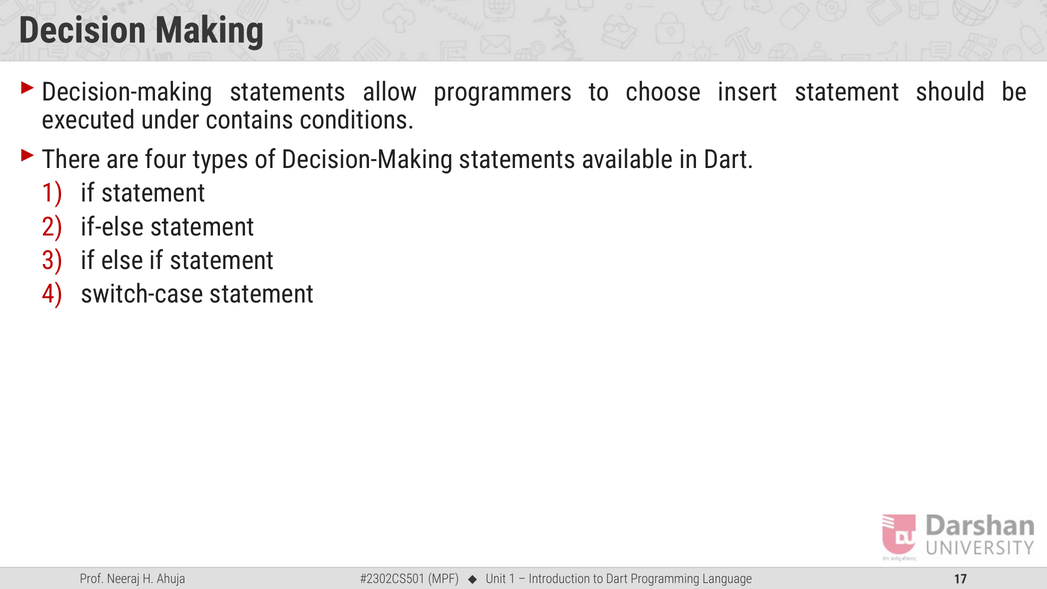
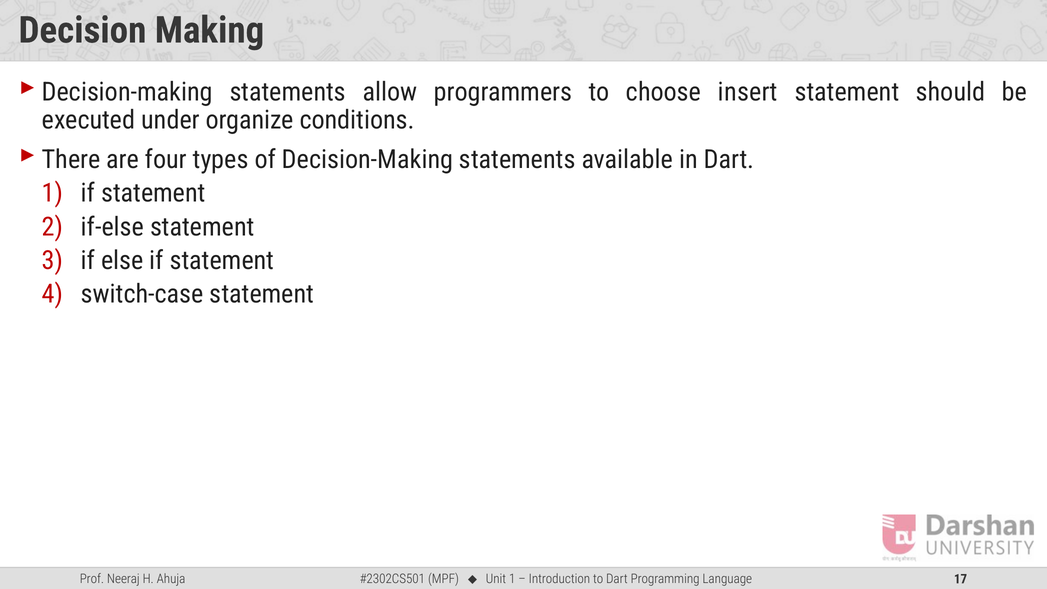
contains: contains -> organize (250, 120)
